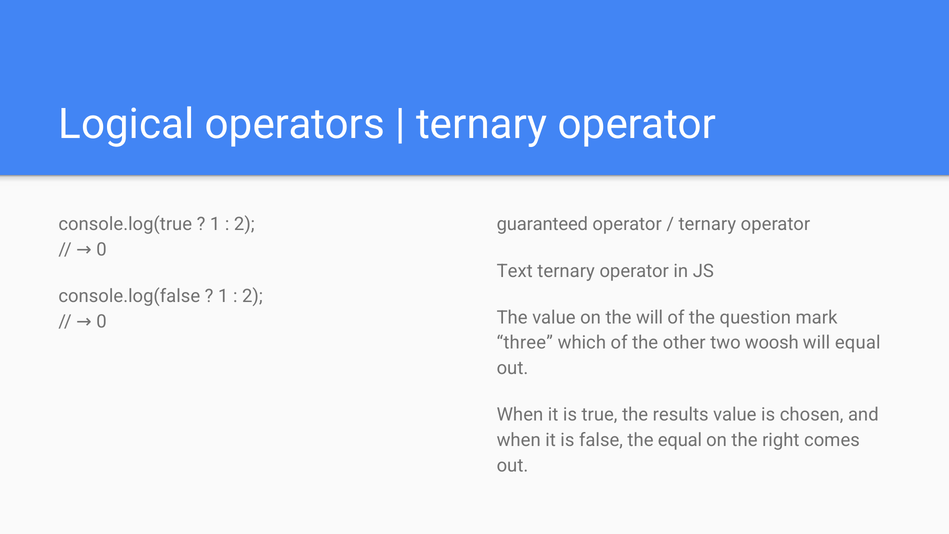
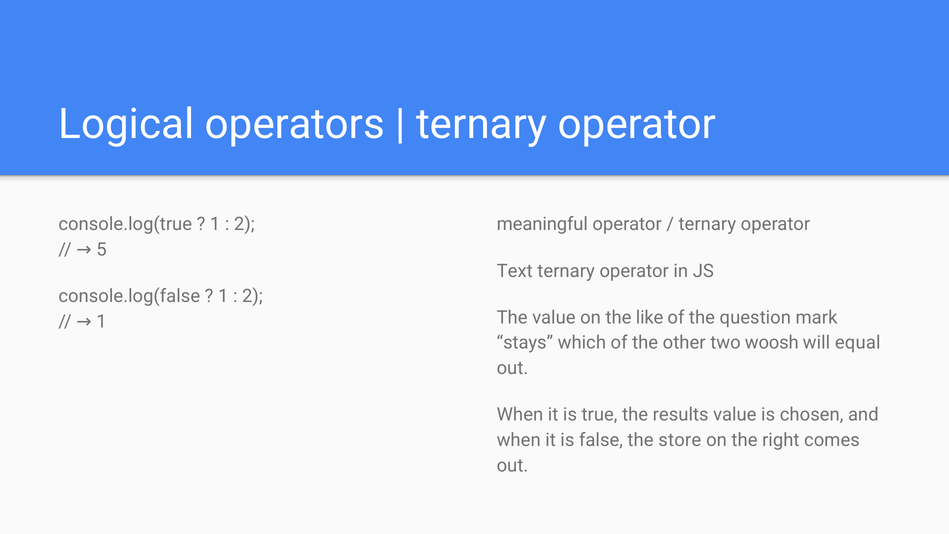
guaranteed: guaranteed -> meaningful (542, 224)
0: 0 -> 5 (101, 250)
the will: will -> like (650, 317)
0: 0 -> 1 (101, 322)
three: three -> stays (525, 343)
the equal: equal -> store (680, 440)
